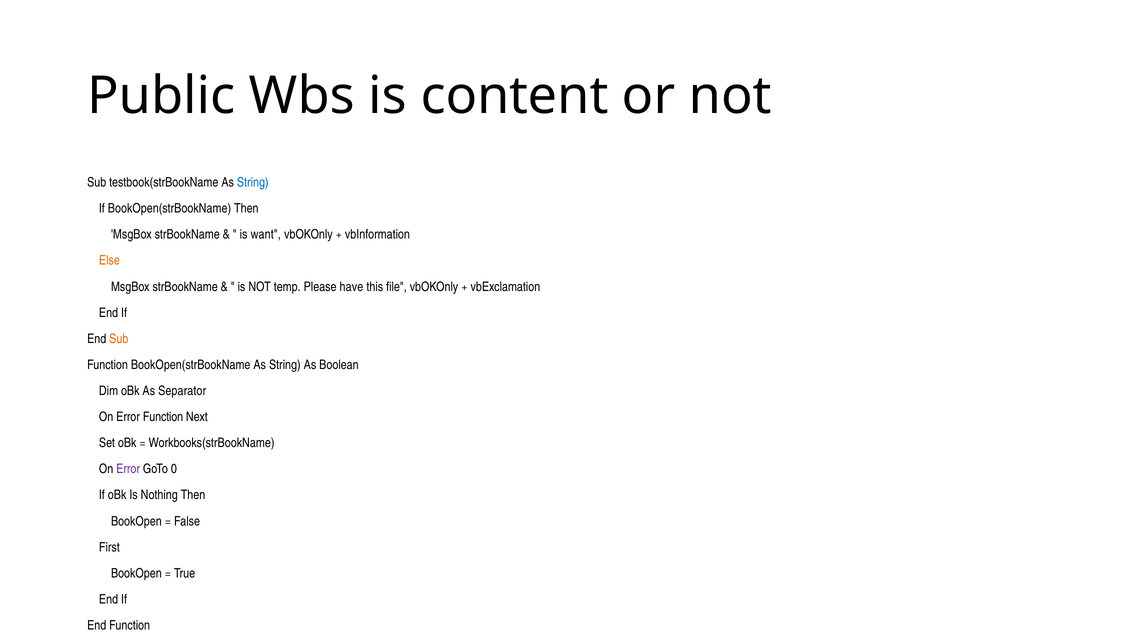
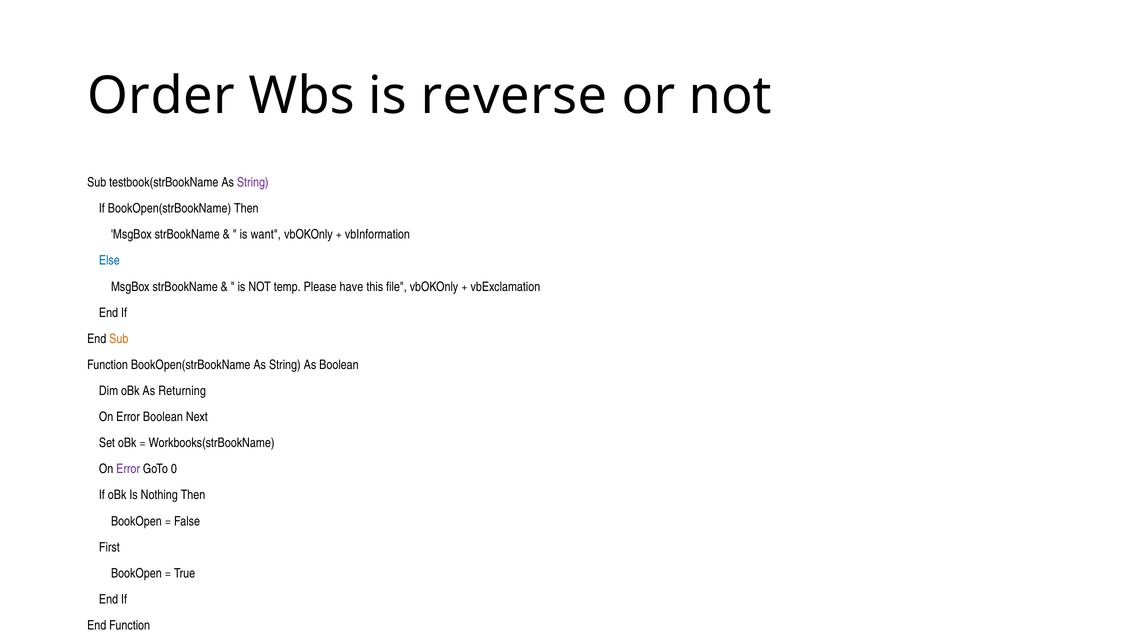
Public: Public -> Order (161, 96)
content: content -> reverse (514, 96)
String colour: blue -> purple (253, 182)
Else colour: orange -> blue (109, 261)
Separator: Separator -> Returning (182, 391)
Error Function: Function -> Boolean (163, 417)
